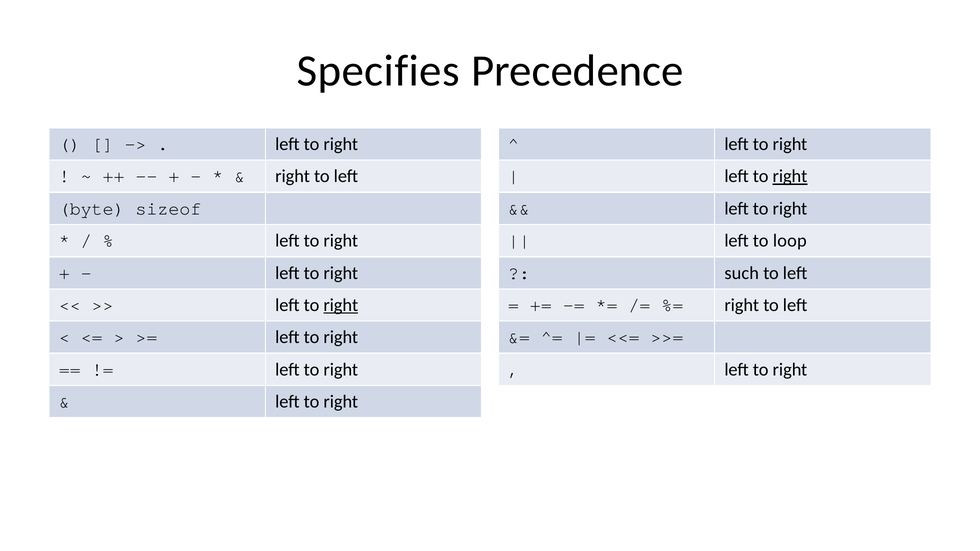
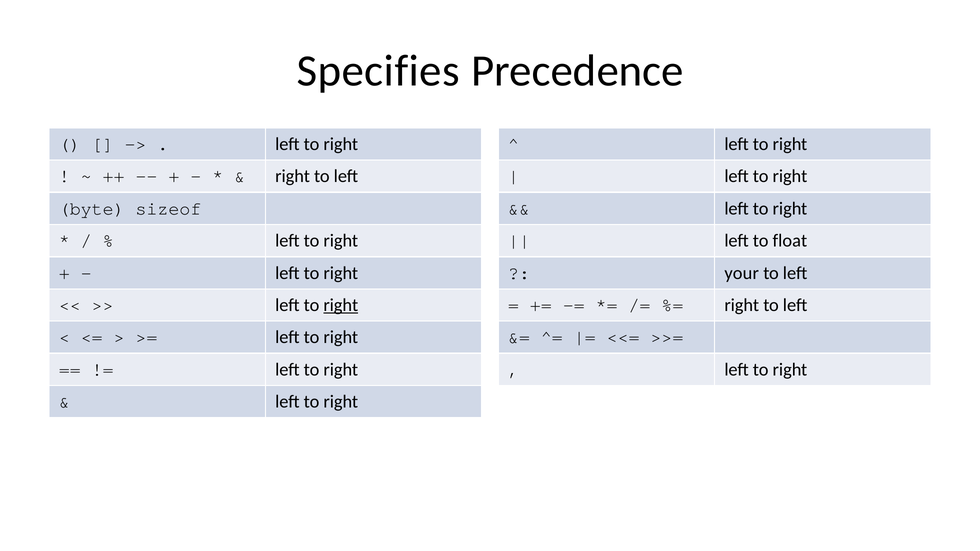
right underline: present -> none (790, 176)
loop: loop -> float (790, 241)
such: such -> your (742, 273)
